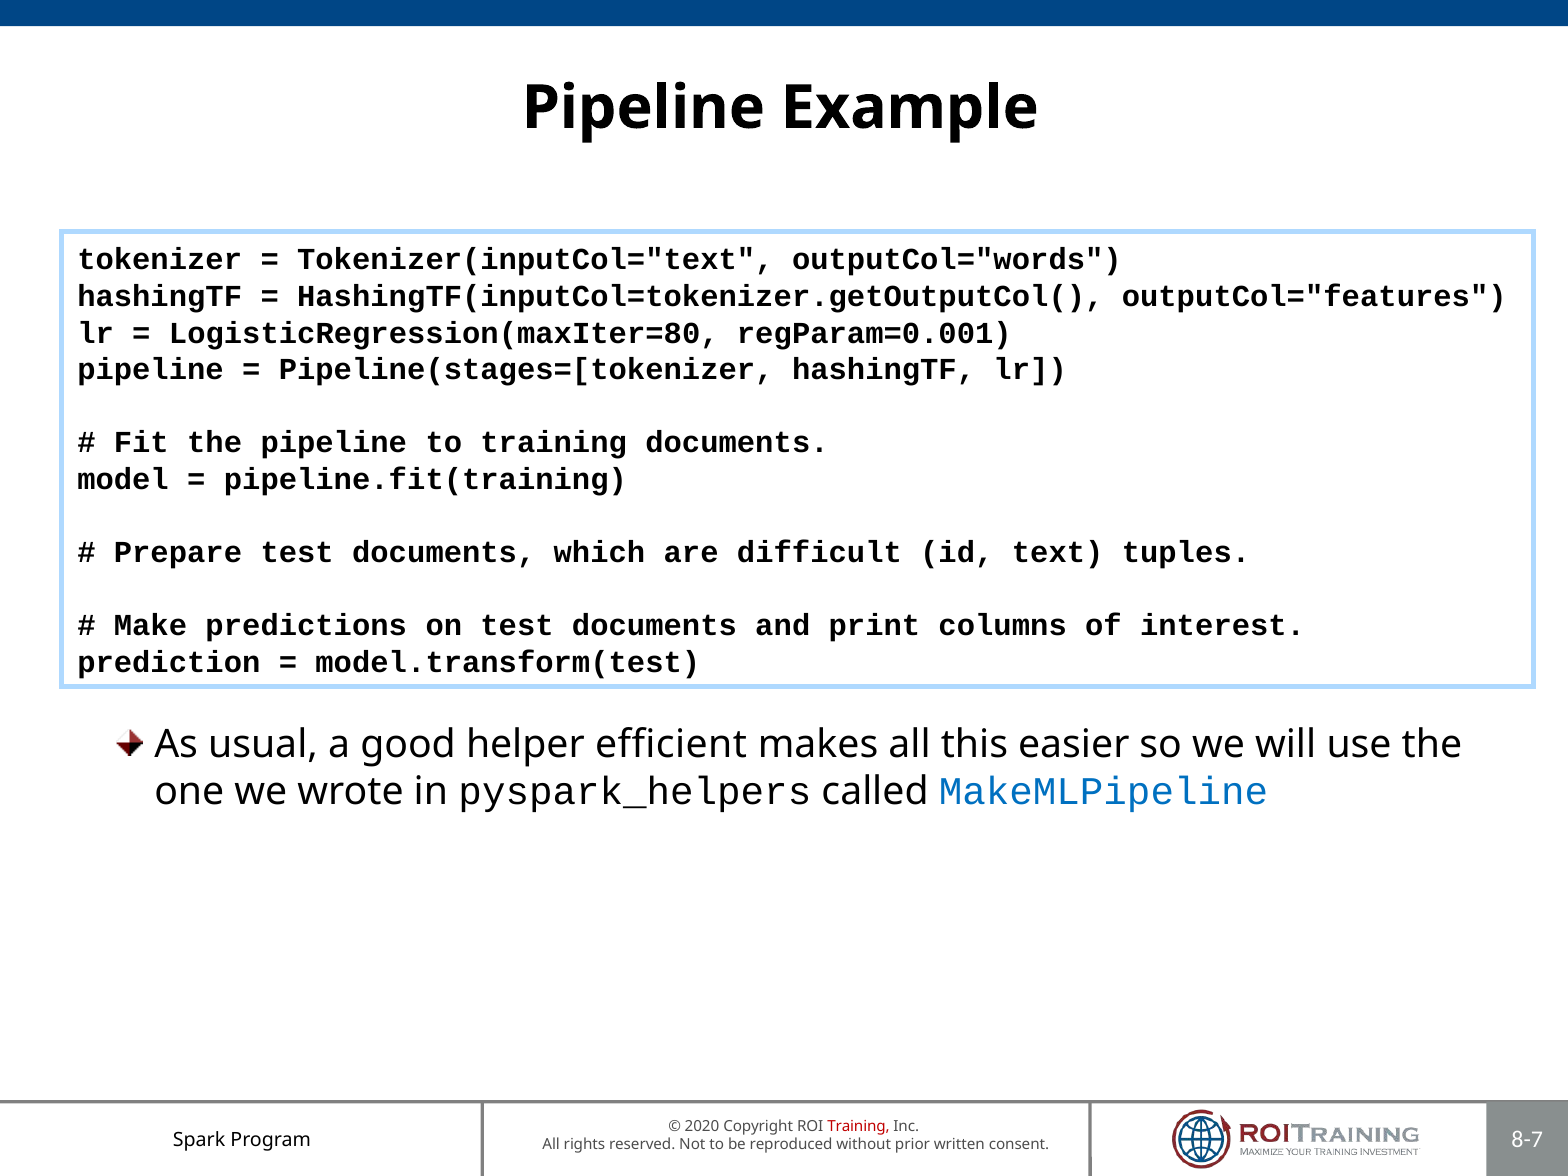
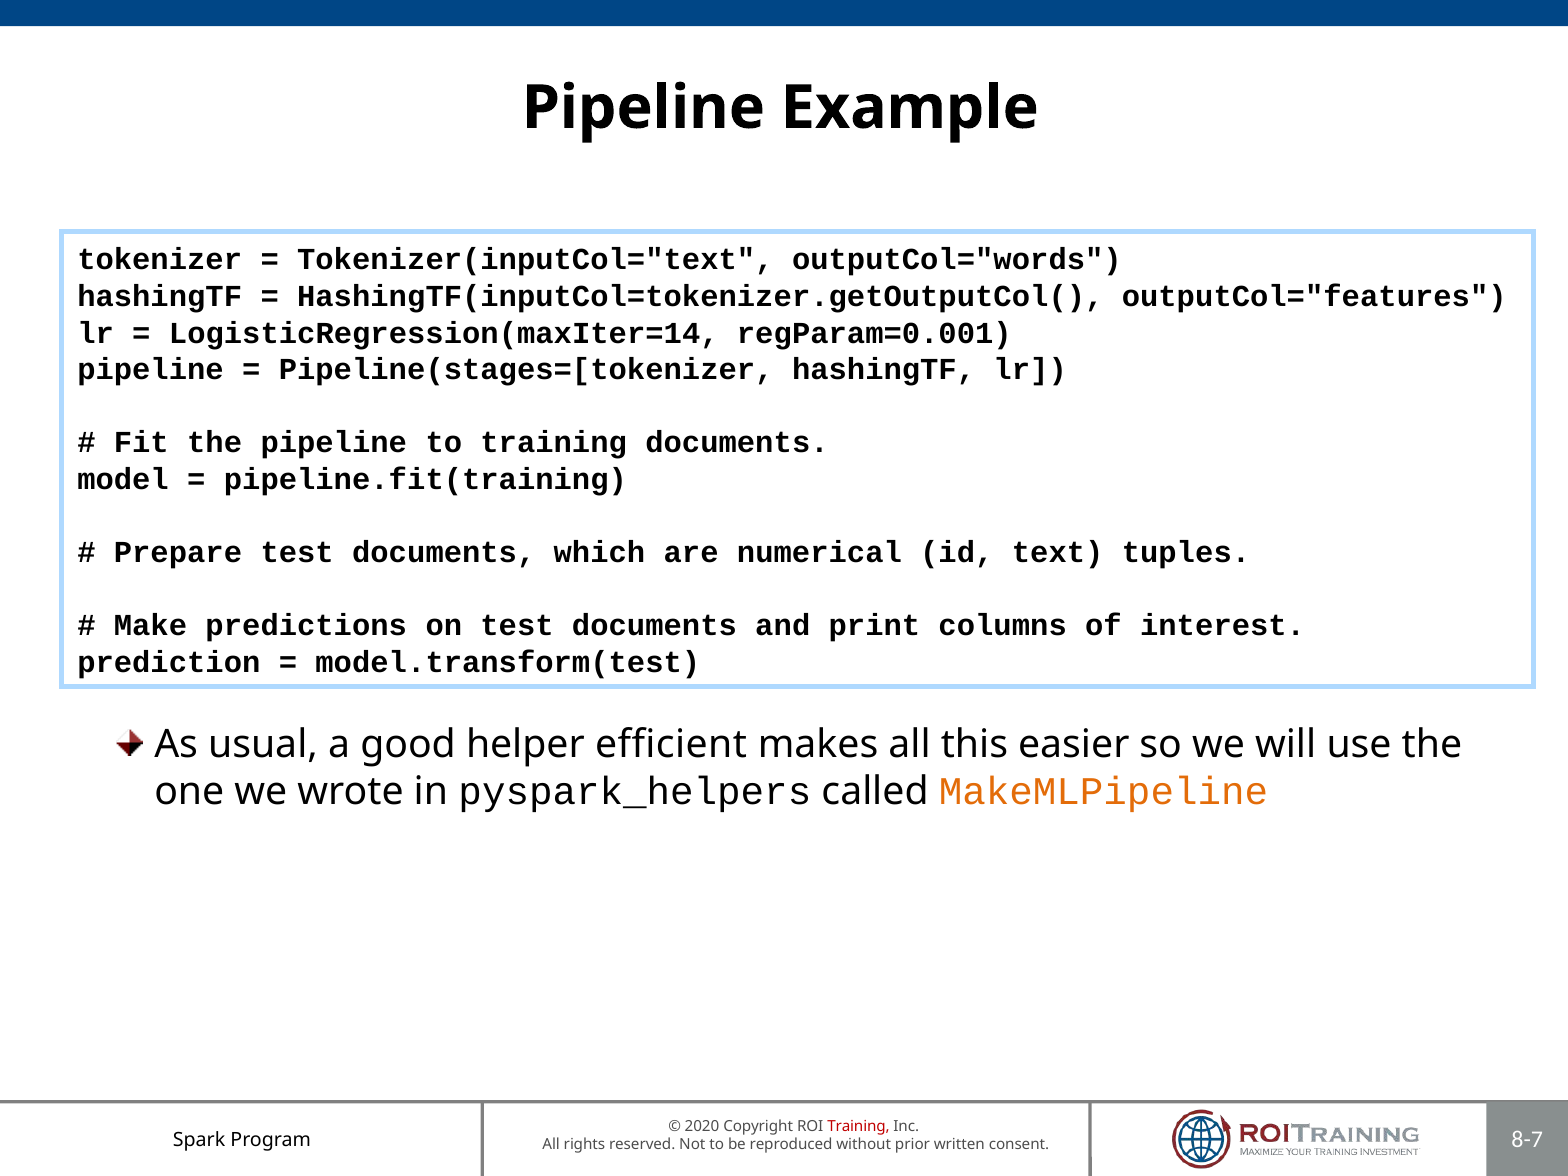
LogisticRegression(maxIter=80: LogisticRegression(maxIter=80 -> LogisticRegression(maxIter=14 (444, 333)
difficult: difficult -> numerical (819, 553)
MakeMLPipeline colour: blue -> orange (1103, 792)
